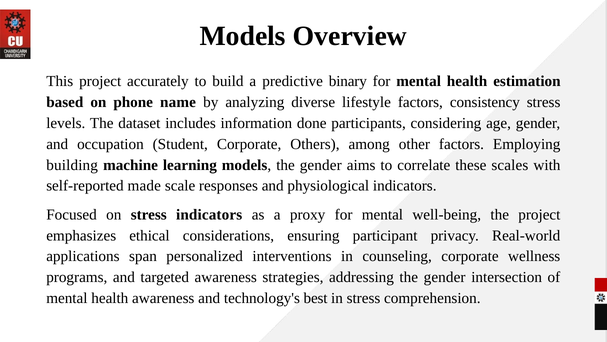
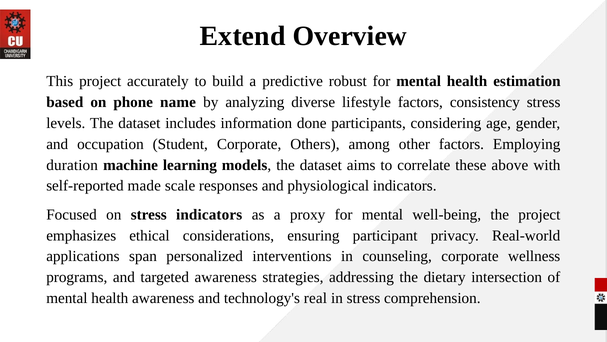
Models: Models -> Extend (243, 36)
binary: binary -> robust (348, 81)
building: building -> duration (72, 165)
models the gender: gender -> dataset (321, 165)
scales: scales -> above (510, 165)
addressing the gender: gender -> dietary (445, 277)
best: best -> real (315, 298)
